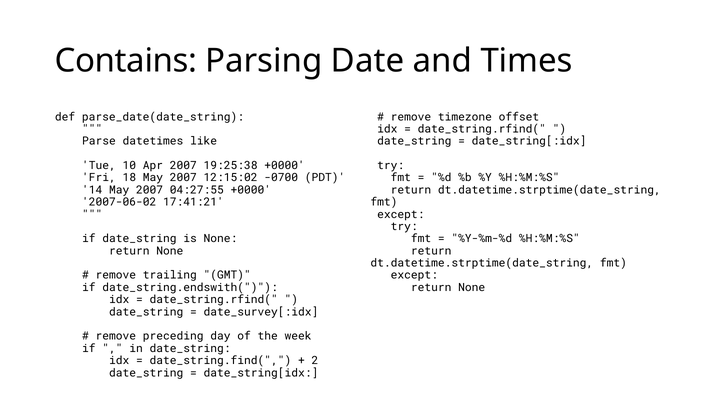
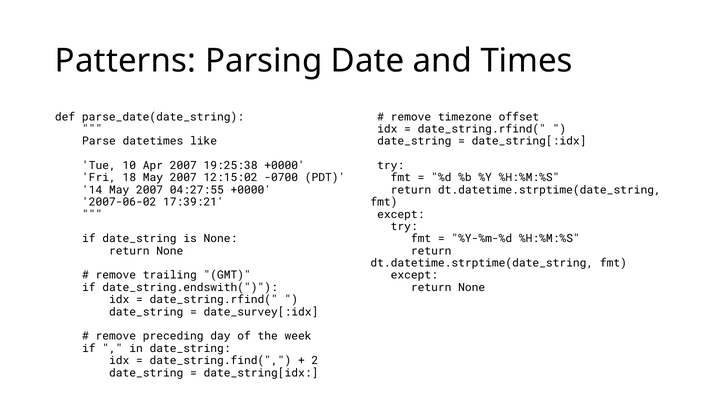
Contains: Contains -> Patterns (126, 61)
17:41:21: 17:41:21 -> 17:39:21 (193, 202)
